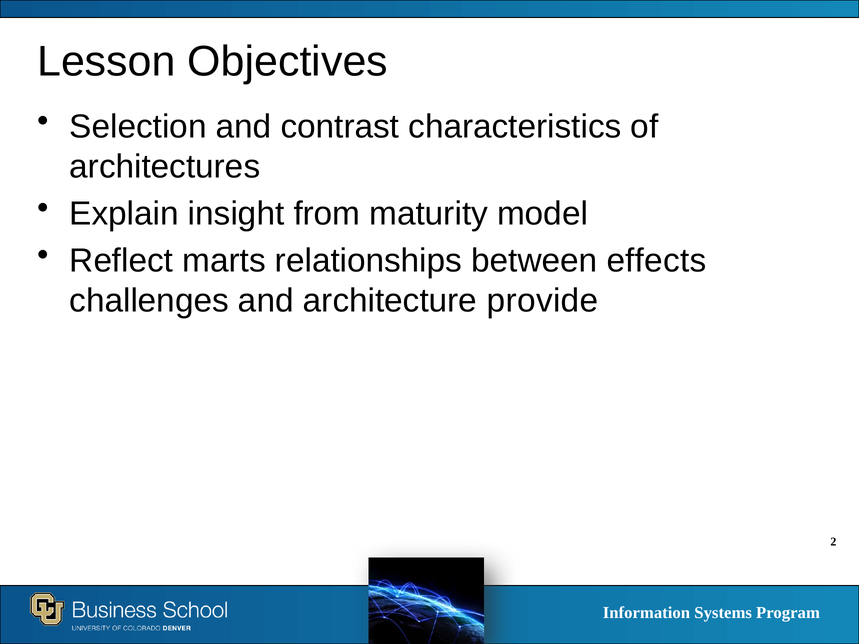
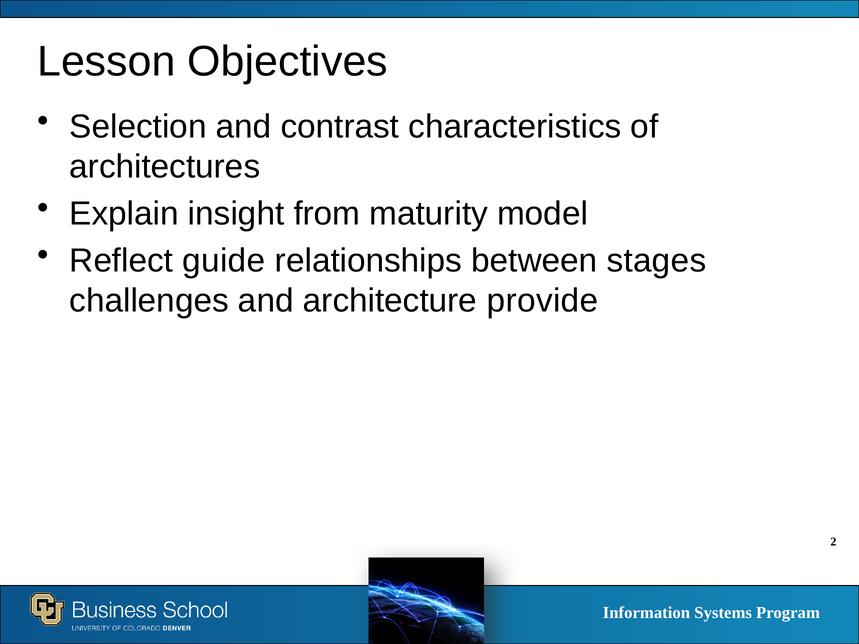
marts: marts -> guide (224, 261)
effects: effects -> stages (656, 261)
